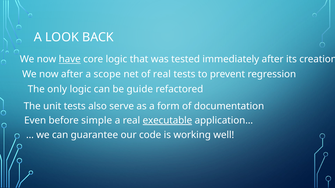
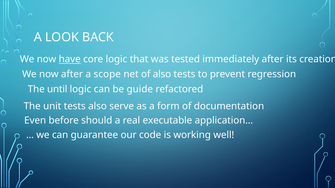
of real: real -> also (162, 74)
only: only -> until (57, 89)
simple: simple -> should (97, 121)
executable underline: present -> none (167, 121)
